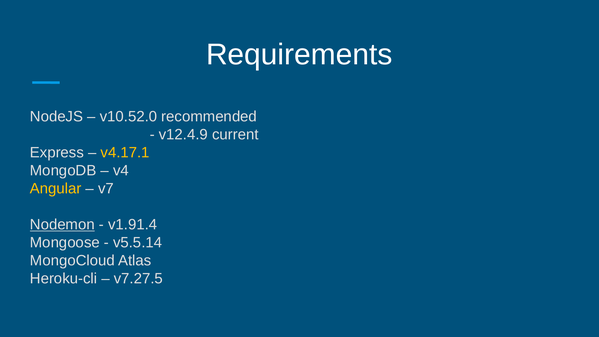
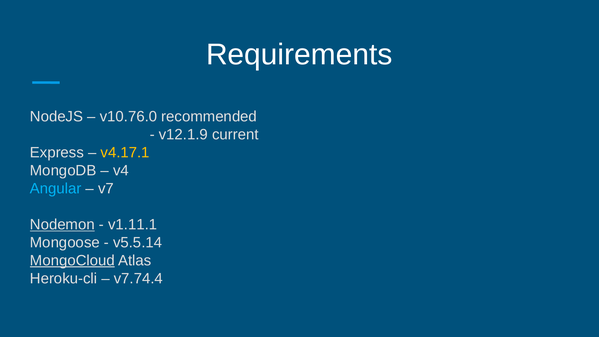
v10.52.0: v10.52.0 -> v10.76.0 (128, 117)
v12.4.9: v12.4.9 -> v12.1.9 (183, 135)
Angular colour: yellow -> light blue (56, 189)
v1.91.4: v1.91.4 -> v1.11.1 (133, 224)
MongoCloud underline: none -> present (72, 260)
v7.27.5: v7.27.5 -> v7.74.4 (138, 278)
